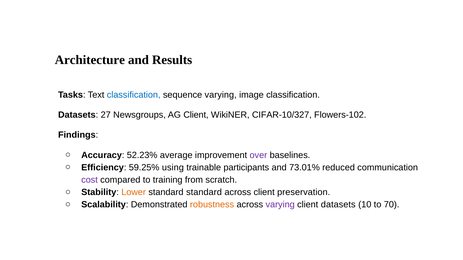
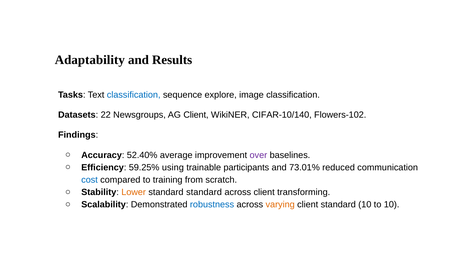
Architecture: Architecture -> Adaptability (90, 60)
sequence varying: varying -> explore (221, 95)
27: 27 -> 22 (106, 115)
CIFAR-10/327: CIFAR-10/327 -> CIFAR-10/140 (282, 115)
52.23%: 52.23% -> 52.40% (142, 155)
cost colour: purple -> blue (90, 180)
preservation: preservation -> transforming (304, 193)
robustness colour: orange -> blue (212, 205)
varying colour: purple -> orange (280, 205)
client datasets: datasets -> standard (338, 205)
to 70: 70 -> 10 (392, 205)
